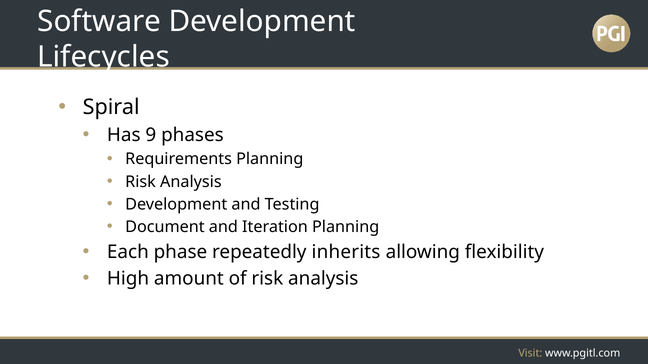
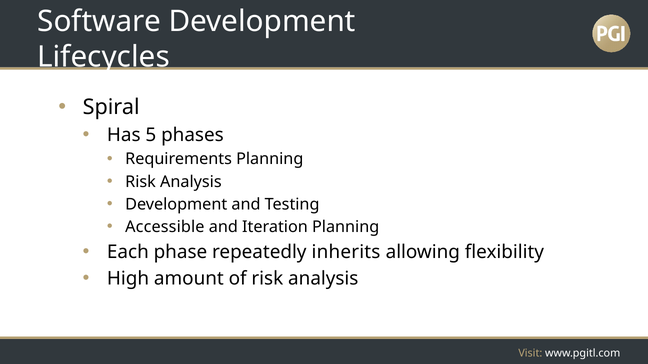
9: 9 -> 5 (151, 135)
Document: Document -> Accessible (165, 227)
